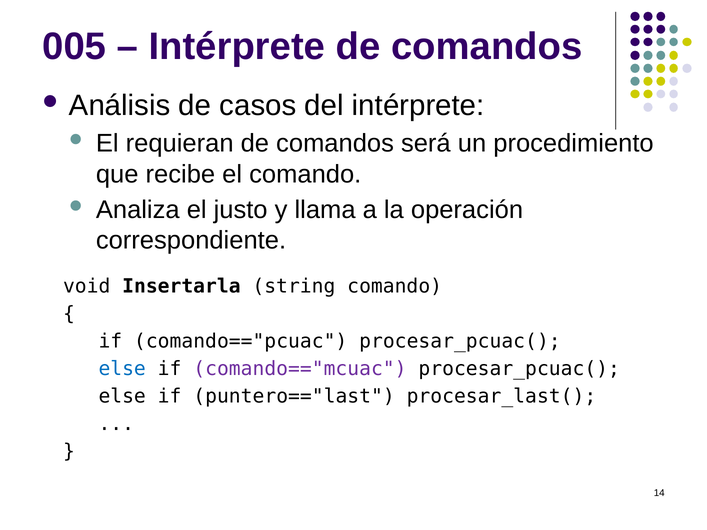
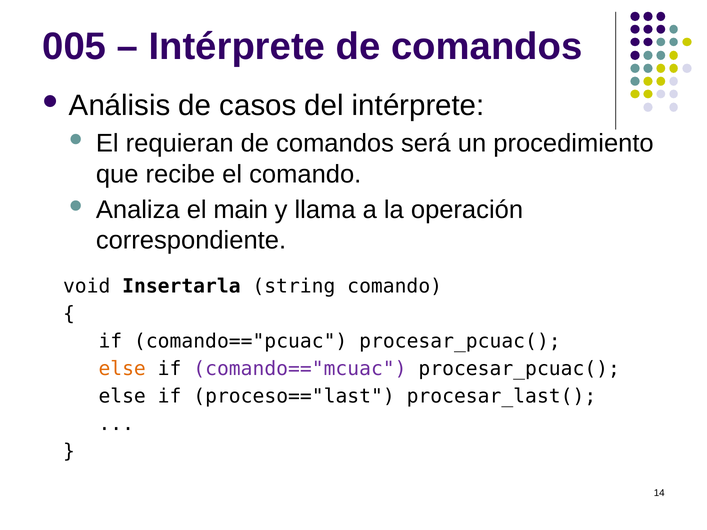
justo: justo -> main (241, 210)
else colour: blue -> orange (122, 369)
puntero=="last: puntero=="last -> proceso=="last (294, 396)
